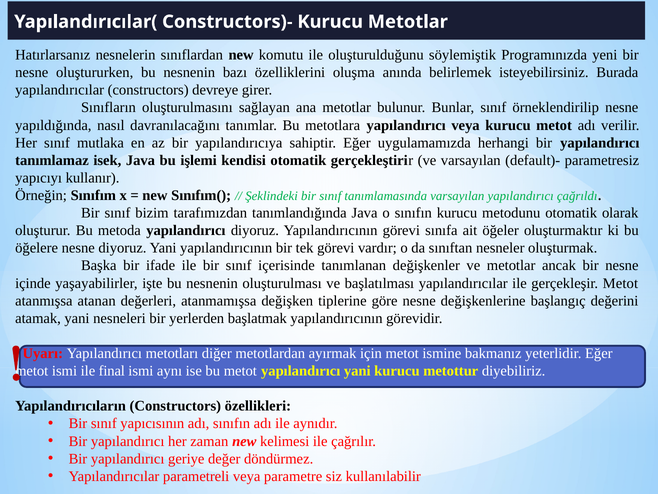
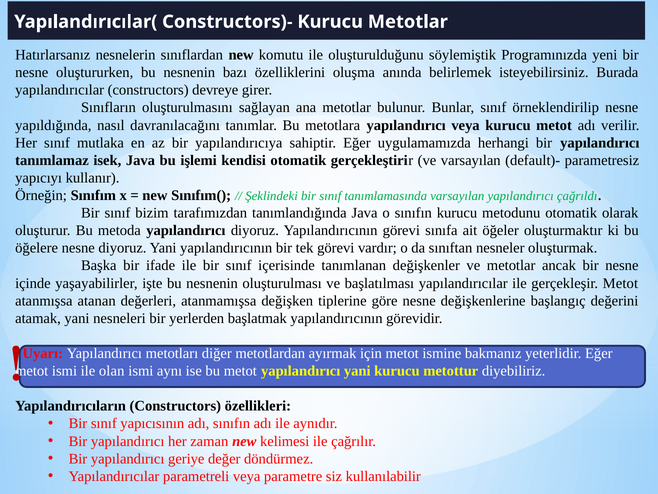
final: final -> olan (112, 371)
